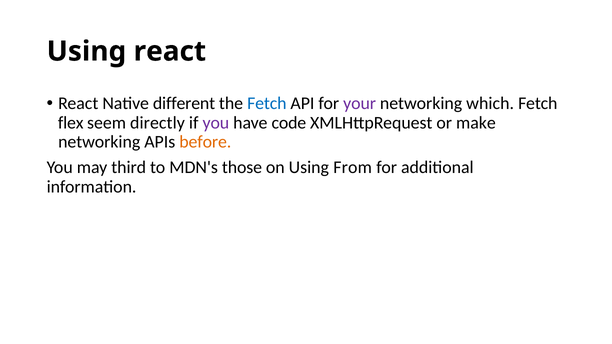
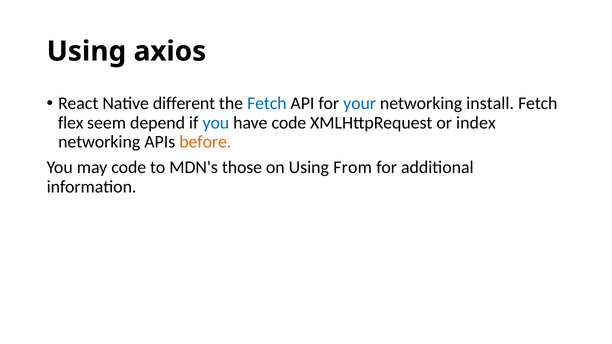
Using react: react -> axios (170, 51)
your colour: purple -> blue (360, 103)
which: which -> install (490, 103)
directly: directly -> depend (158, 123)
you colour: purple -> blue (216, 123)
make: make -> index (476, 123)
may third: third -> code (129, 168)
